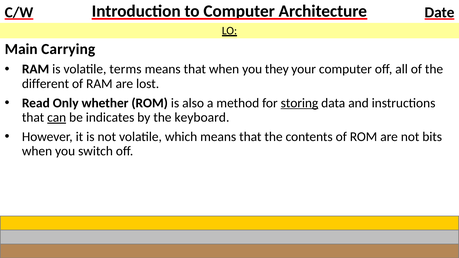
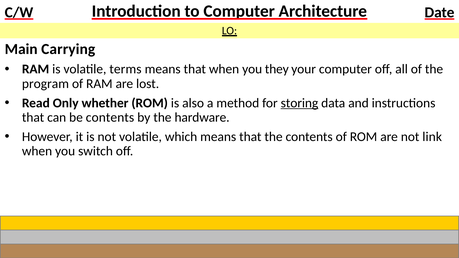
different: different -> program (45, 84)
can underline: present -> none (57, 117)
be indicates: indicates -> contents (110, 117)
keyboard: keyboard -> hardware (202, 117)
bits: bits -> link (432, 137)
